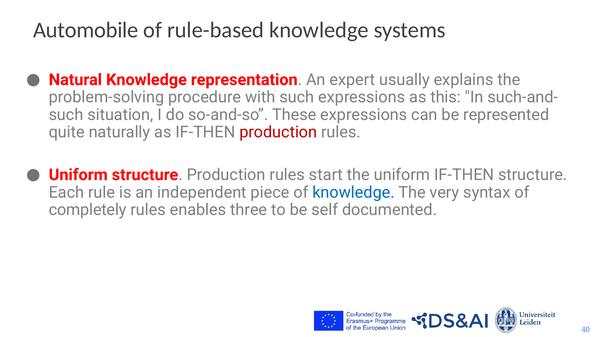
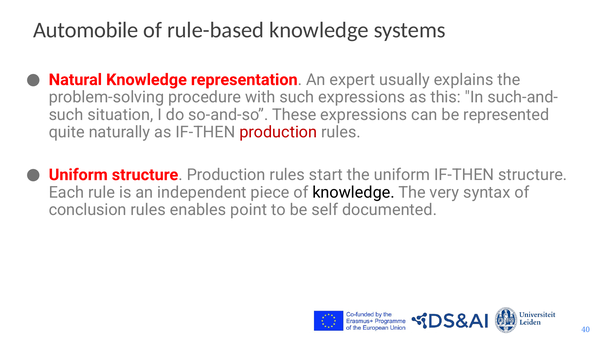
knowledge colour: blue -> black (353, 192)
completely: completely -> conclusion (88, 210)
three: three -> point (249, 210)
